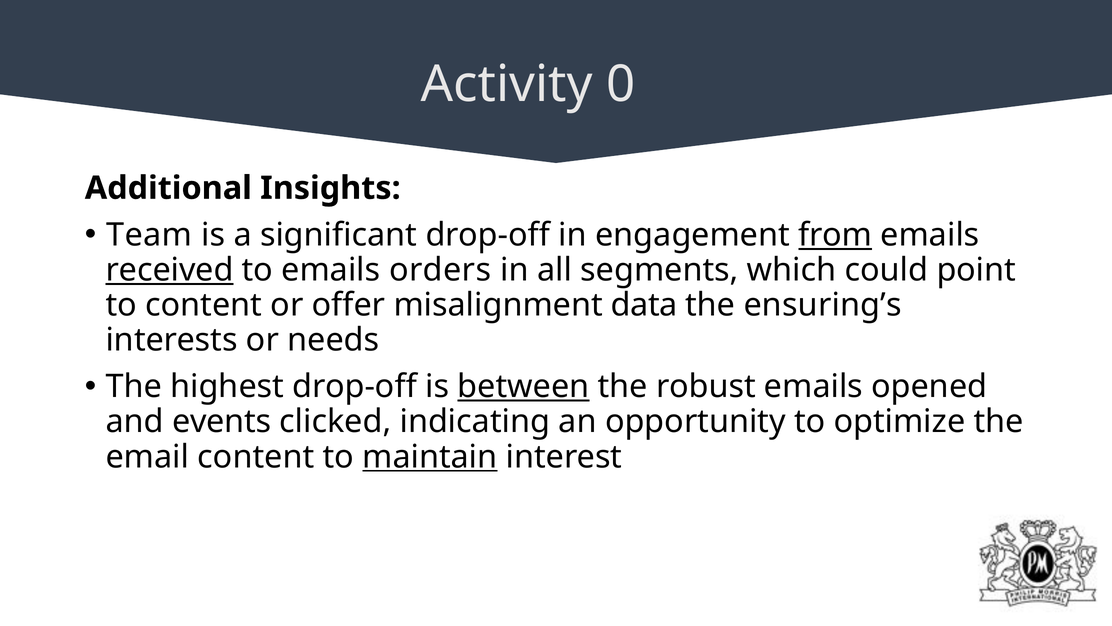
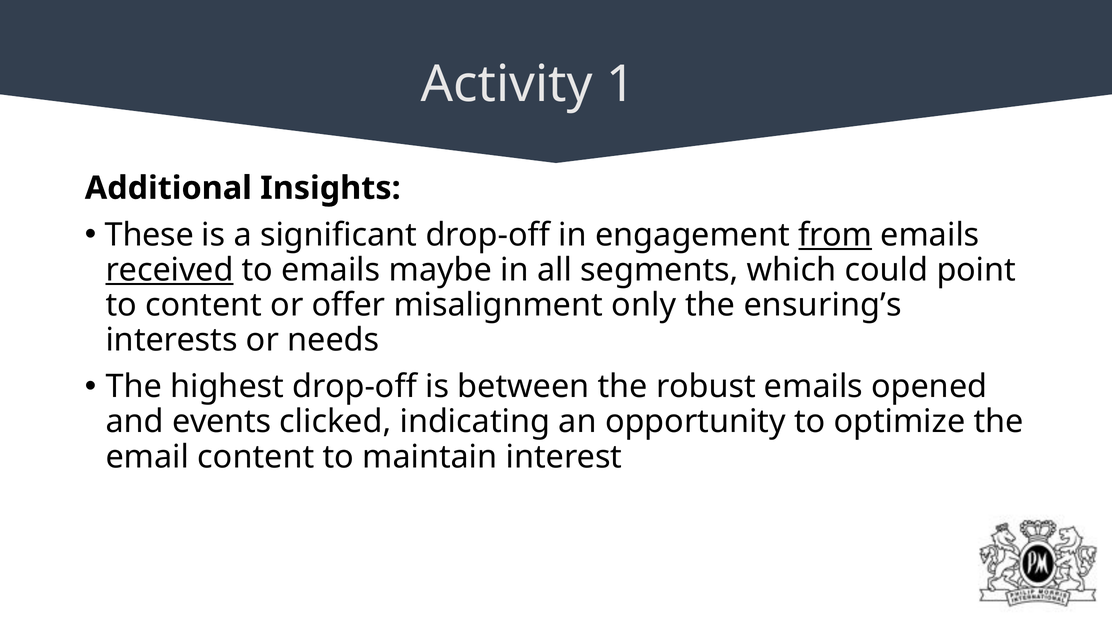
0: 0 -> 1 (621, 85)
Team: Team -> These (149, 235)
orders: orders -> maybe (440, 270)
data: data -> only (644, 305)
between underline: present -> none (523, 386)
maintain underline: present -> none (430, 456)
